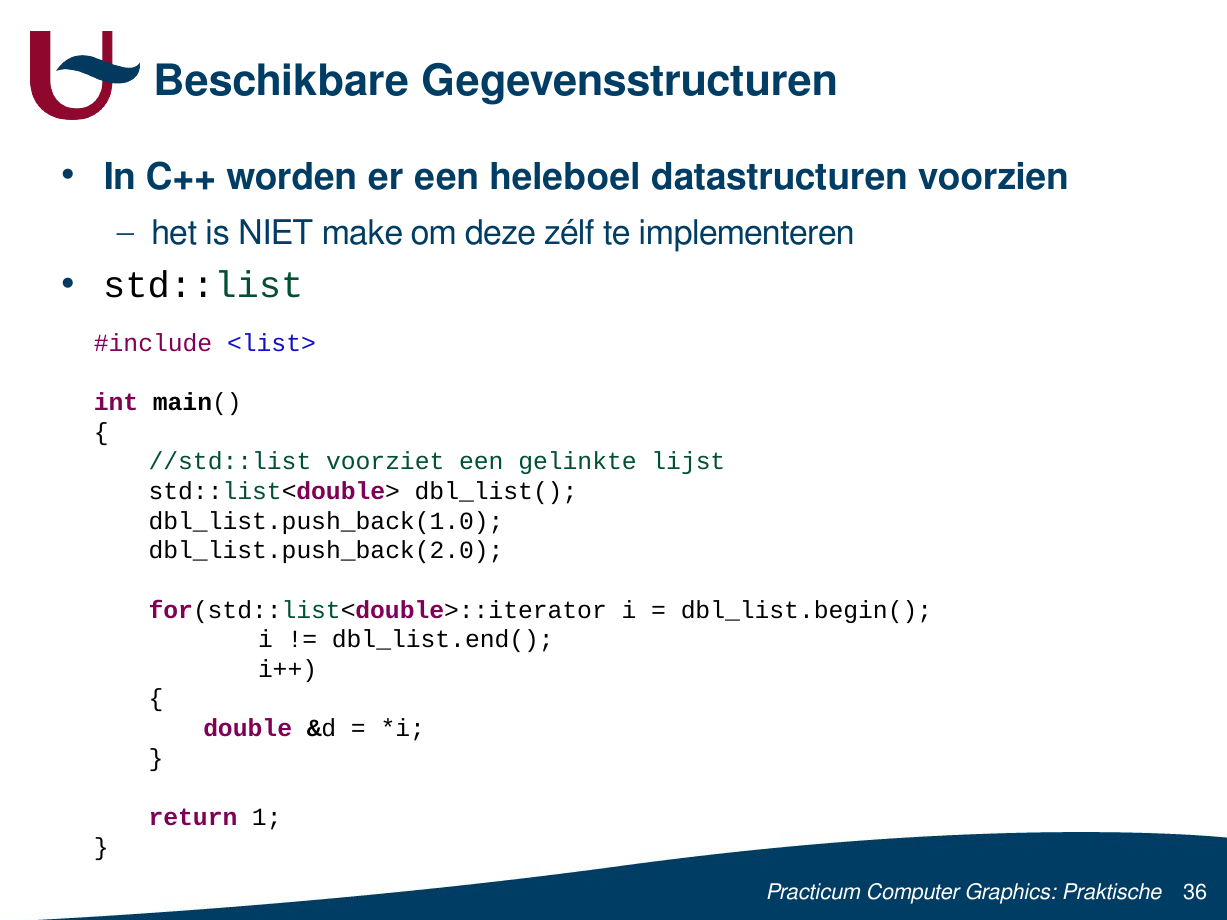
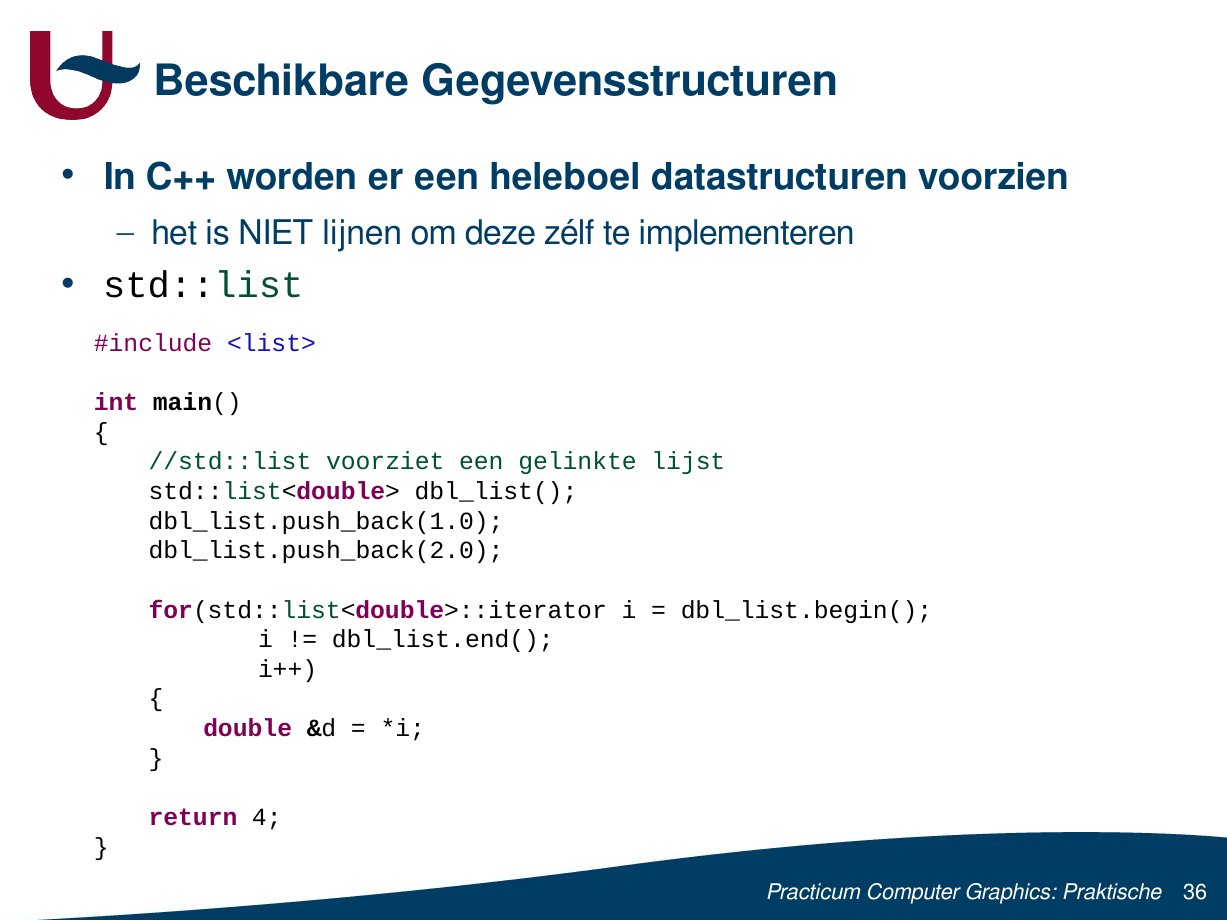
make: make -> lijnen (362, 234)
1: 1 -> 4 (267, 818)
